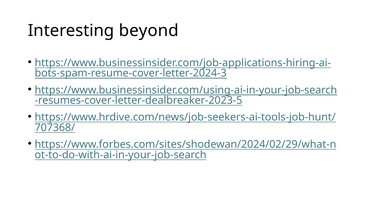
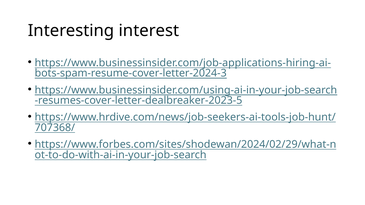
beyond: beyond -> interest (149, 31)
